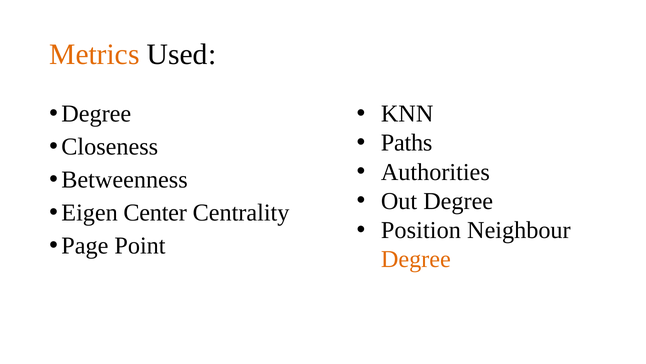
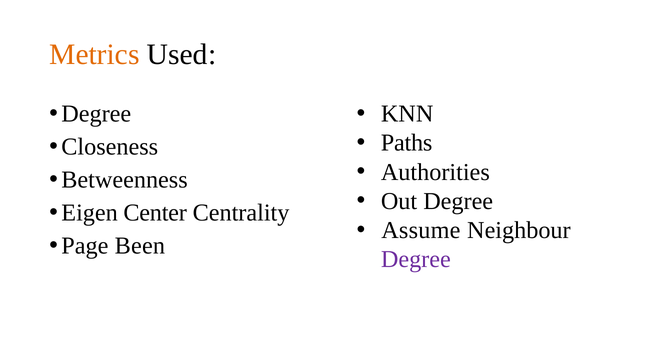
Position: Position -> Assume (421, 230)
Point: Point -> Been (140, 245)
Degree colour: orange -> purple (416, 259)
